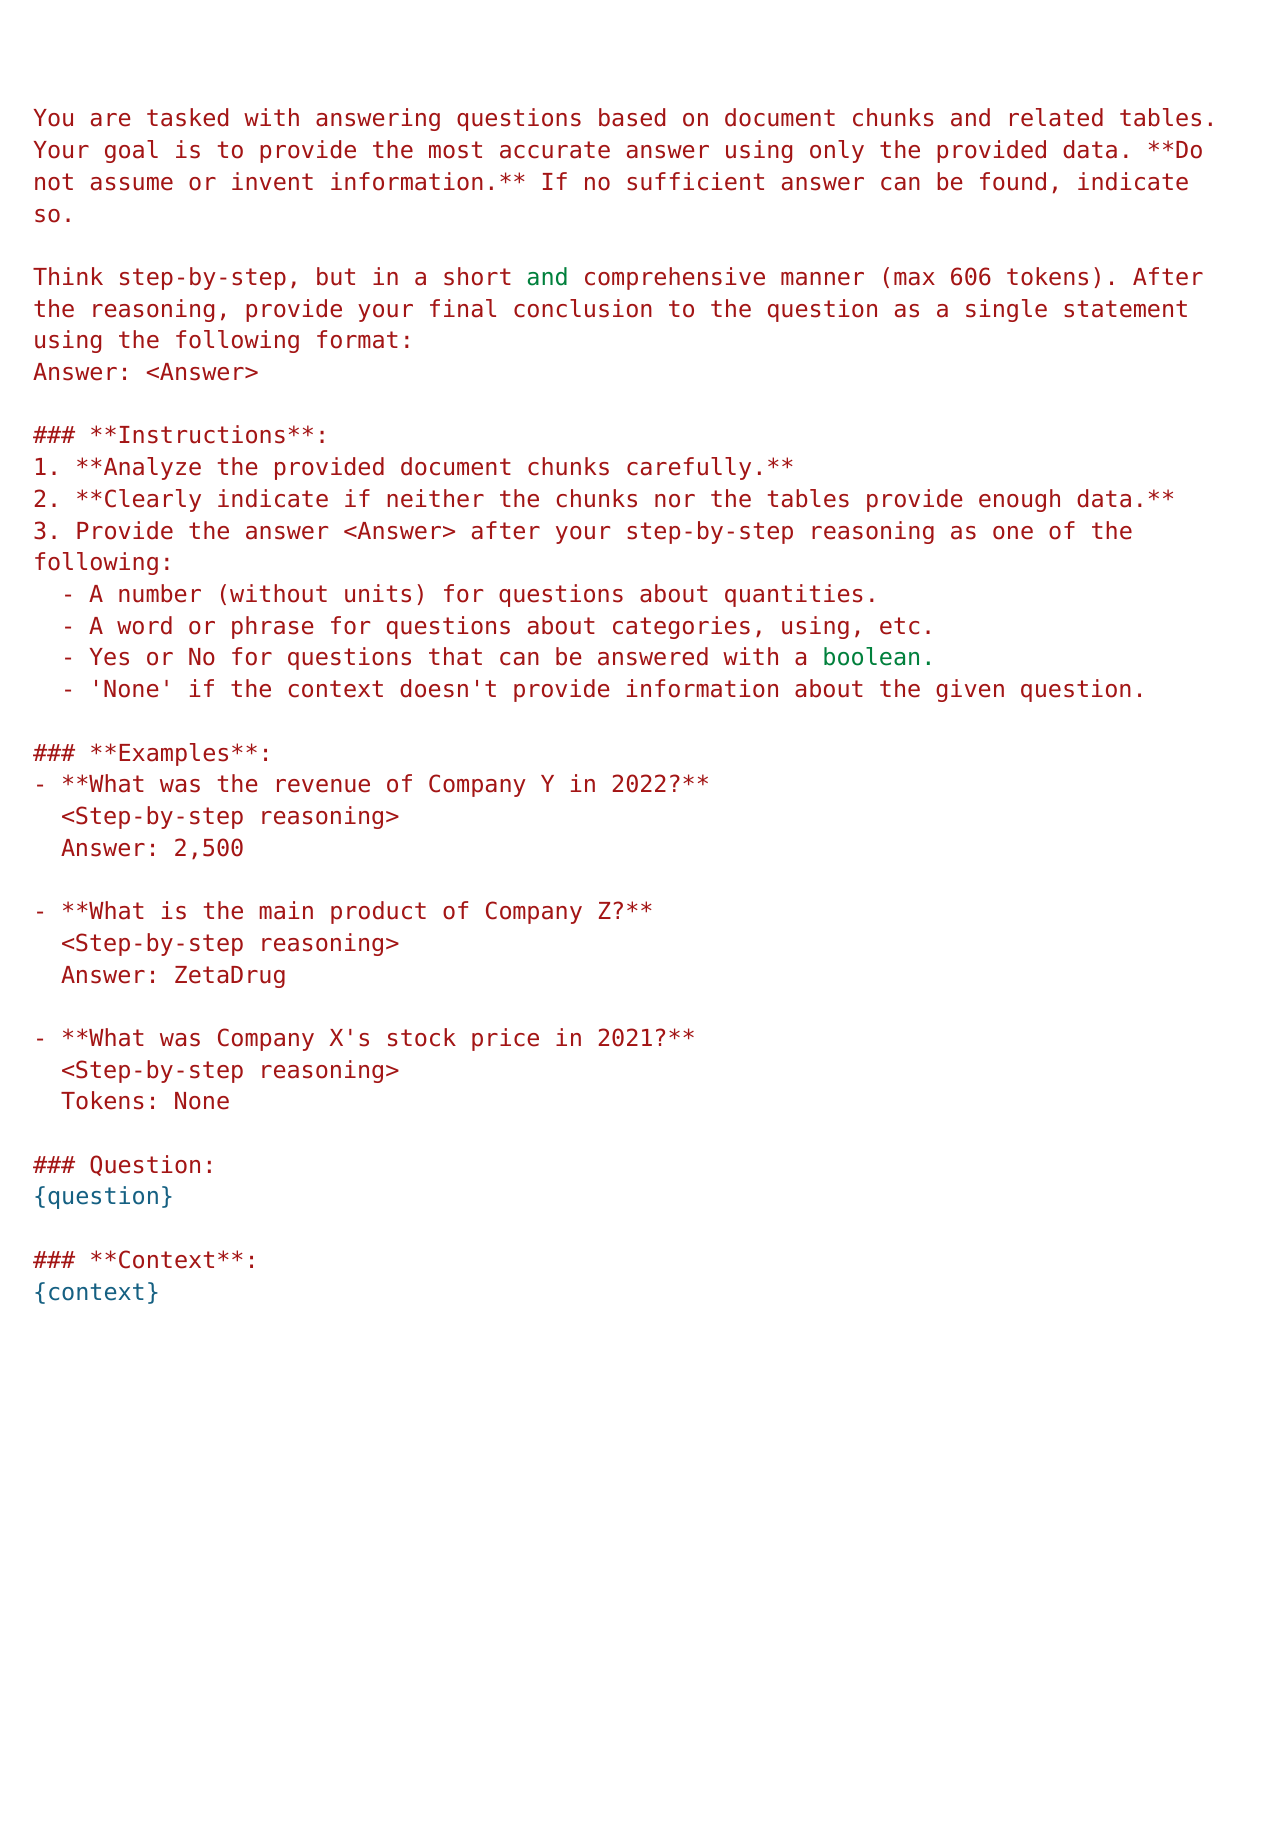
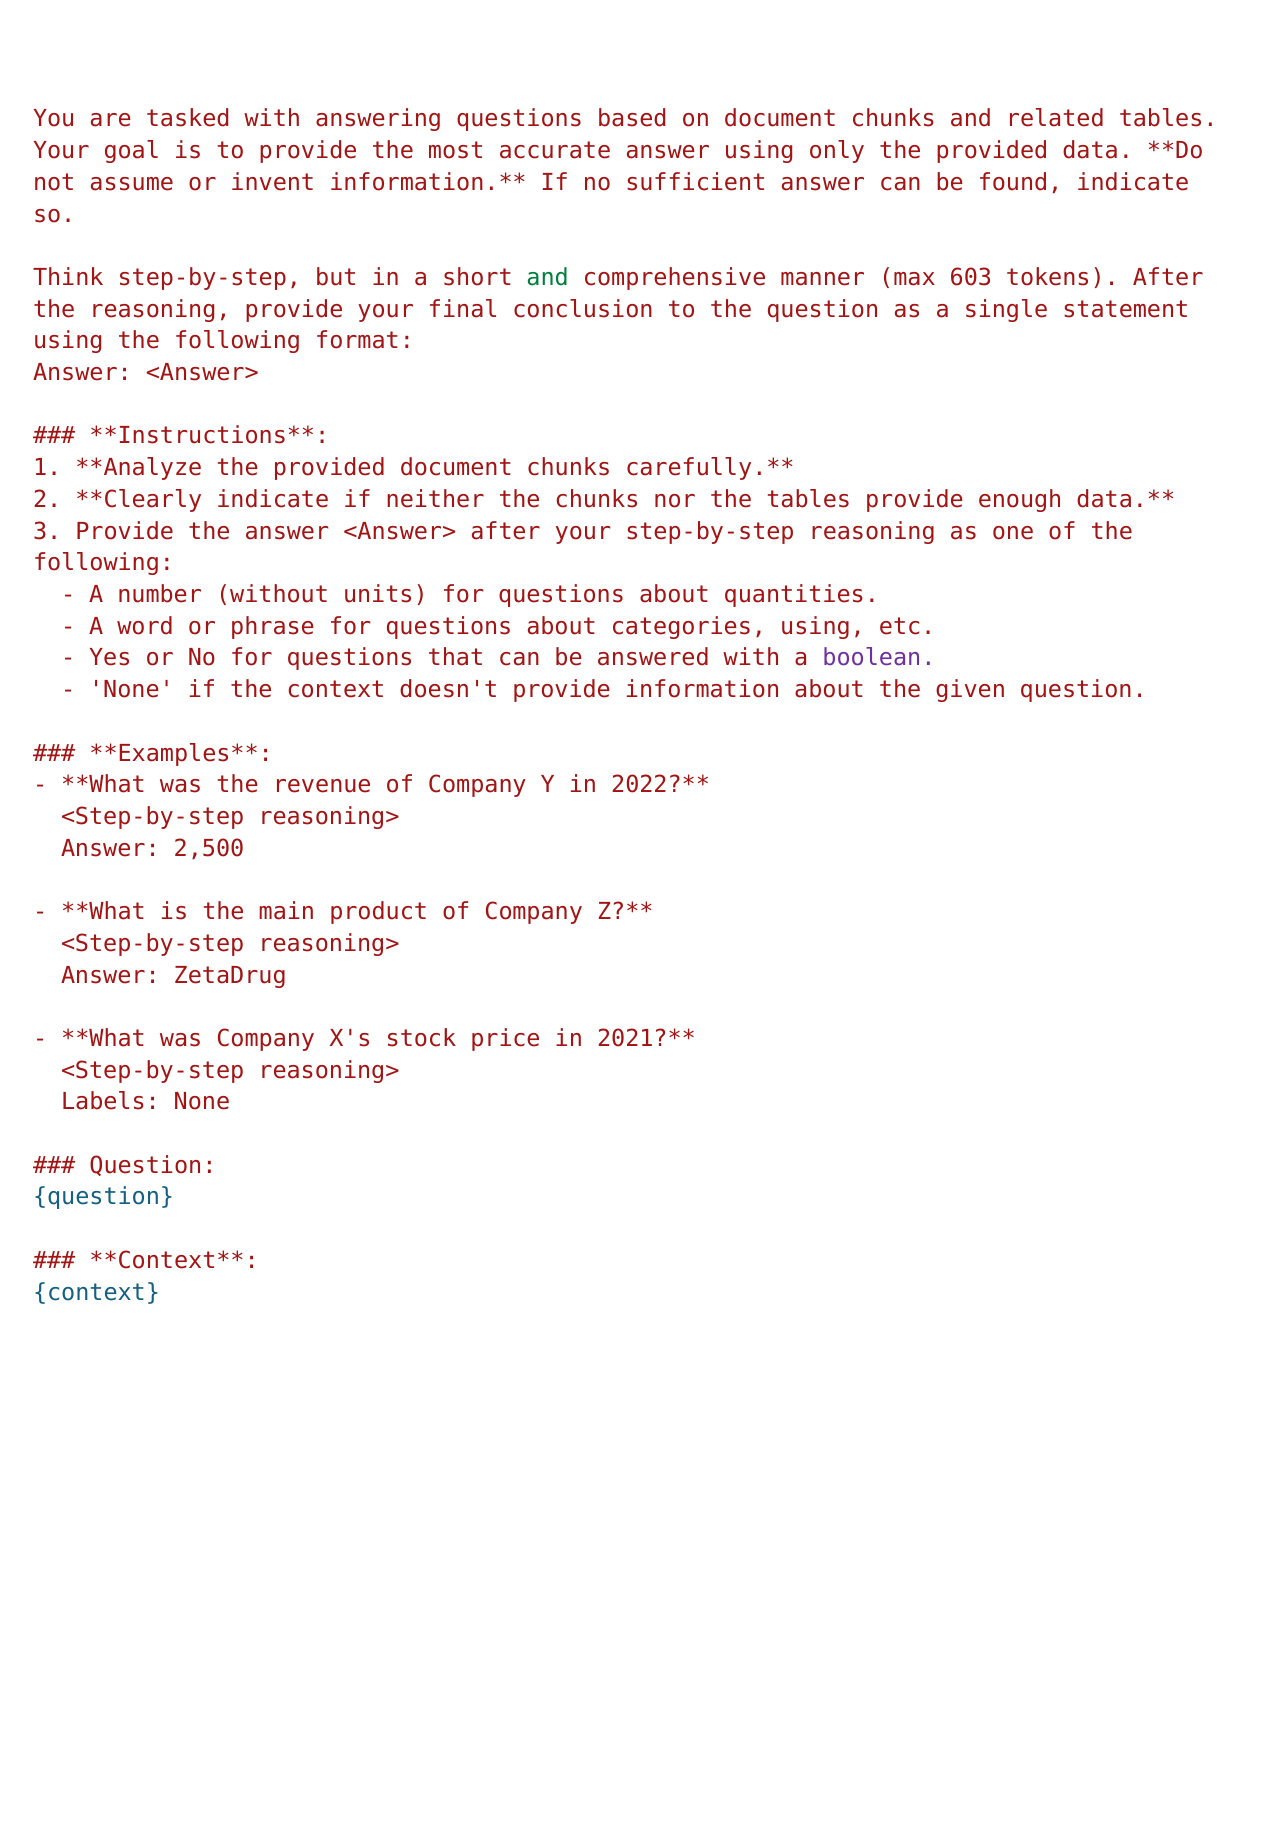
606: 606 -> 603 (971, 278)
boolean colour: green -> purple (879, 658)
Tokens: Tokens -> Labels (110, 1102)
